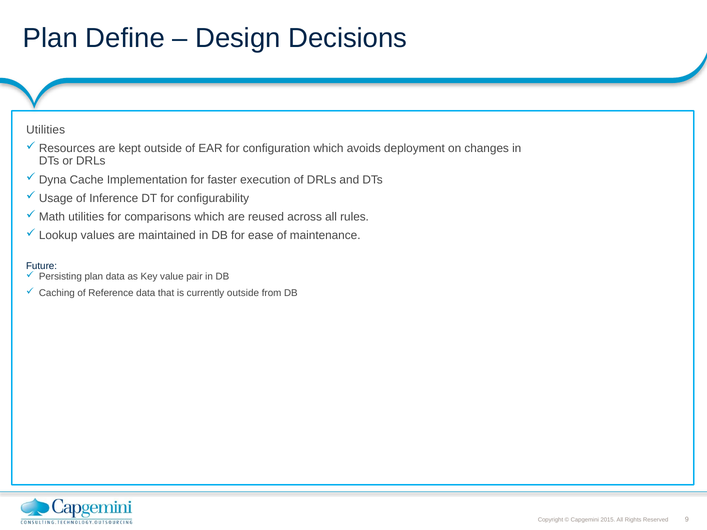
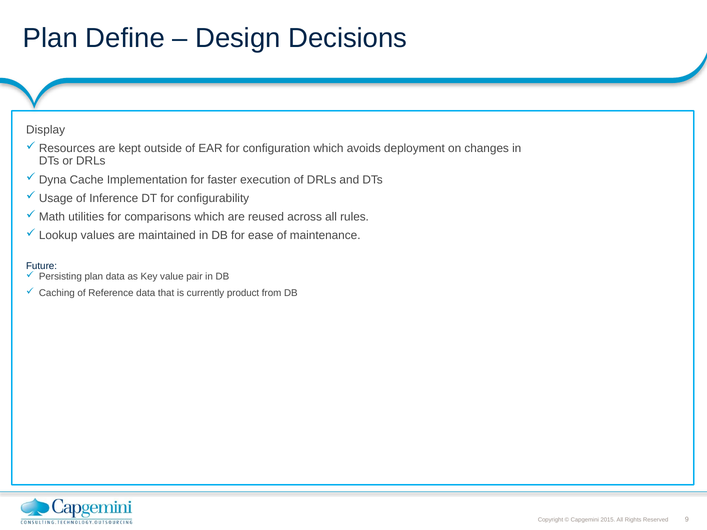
Utilities: Utilities -> Display (46, 130)
currently outside: outside -> product (243, 293)
